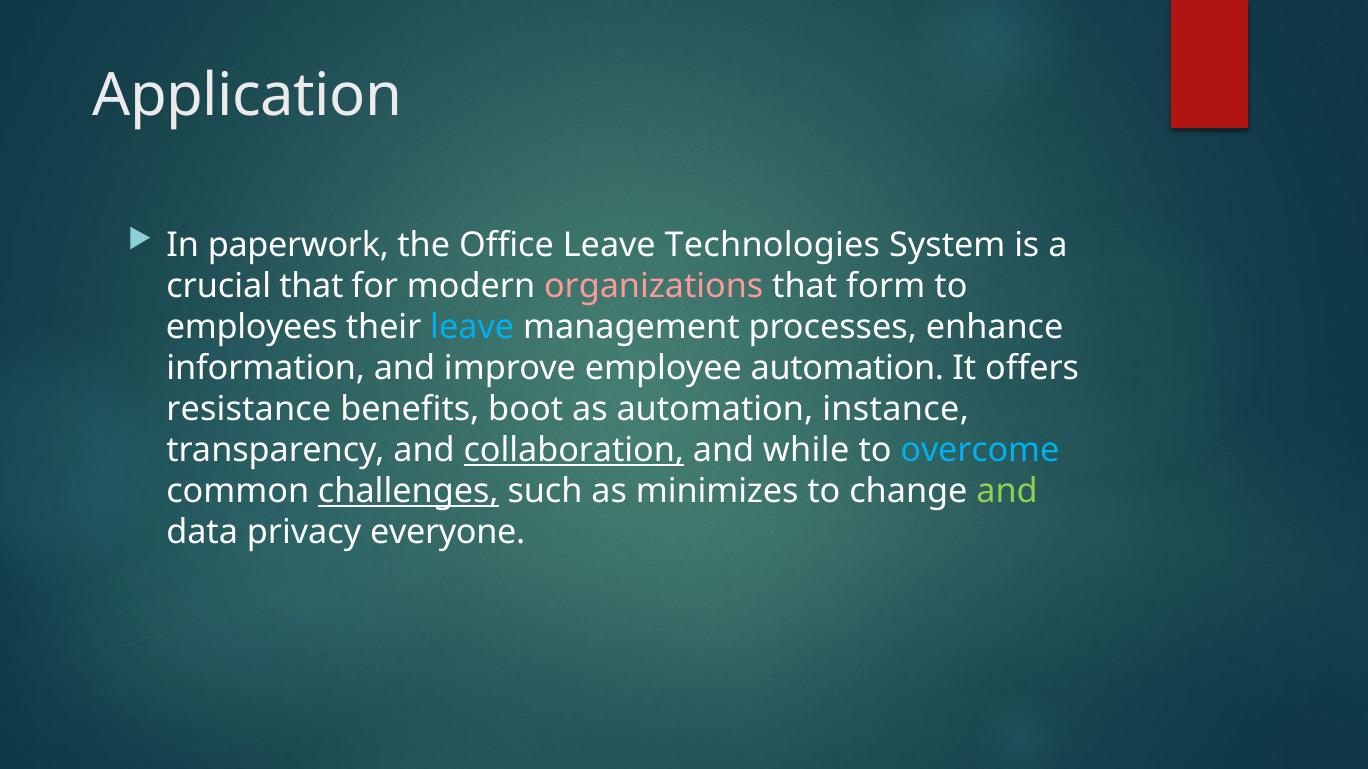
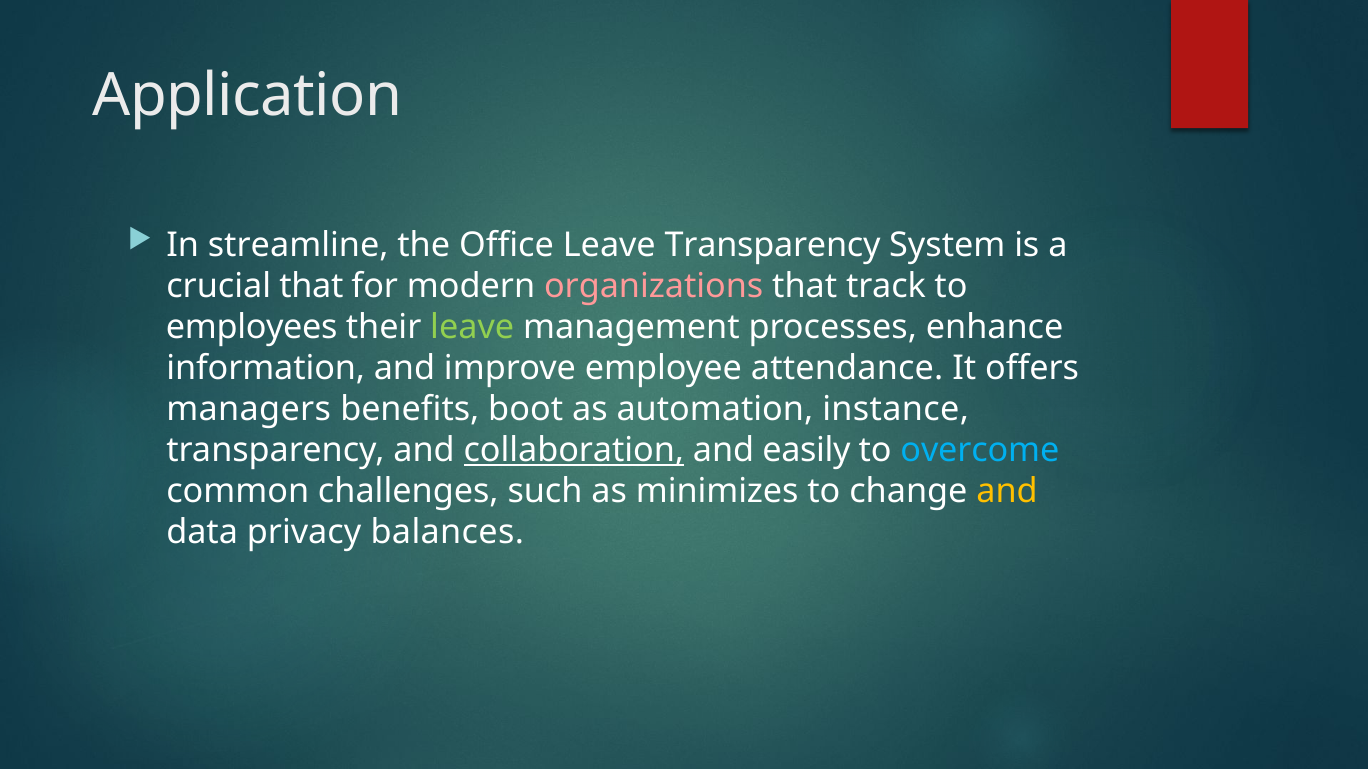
paperwork: paperwork -> streamline (298, 245)
Leave Technologies: Technologies -> Transparency (773, 245)
form: form -> track (886, 286)
leave colour: light blue -> light green (472, 327)
employee automation: automation -> attendance (847, 368)
resistance: resistance -> managers (249, 409)
while: while -> easily (806, 450)
challenges underline: present -> none (408, 491)
and colour: light green -> yellow (1007, 491)
everyone: everyone -> balances (447, 532)
